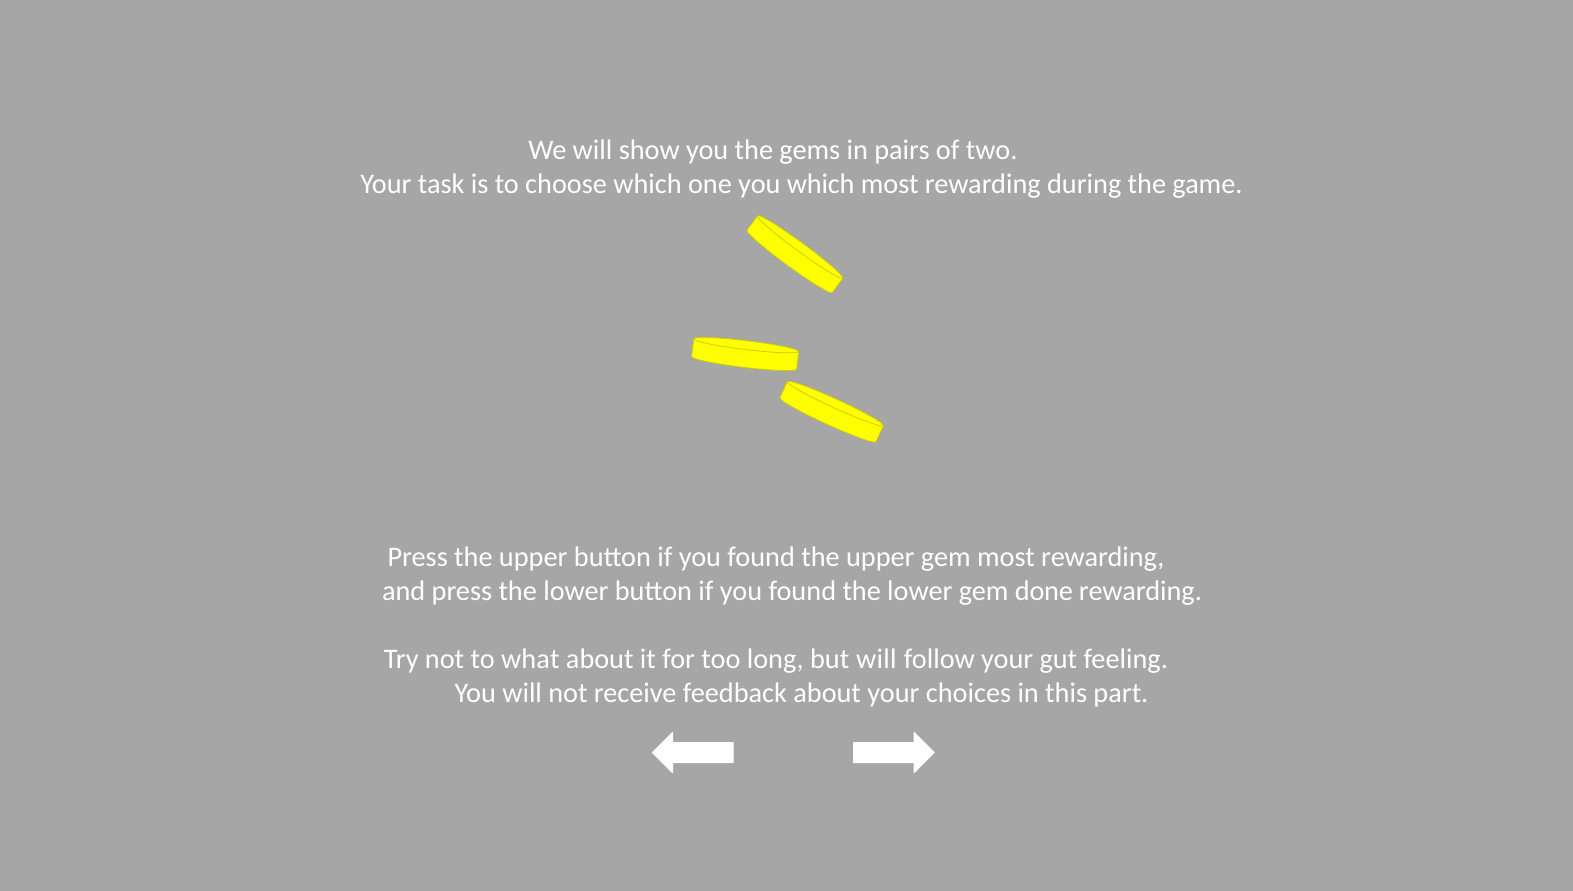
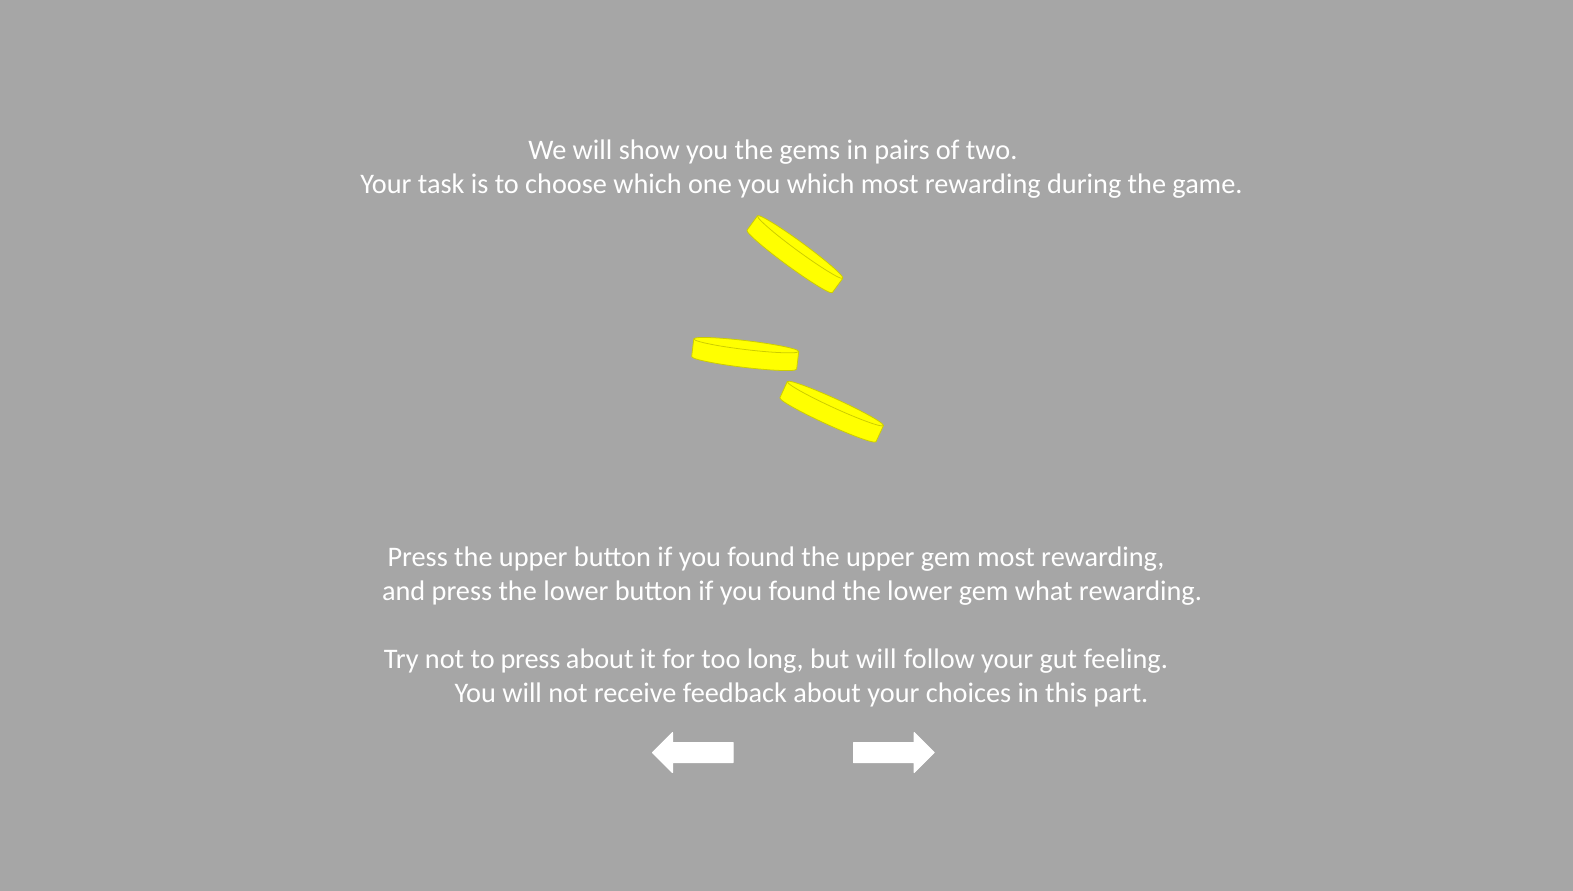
done: done -> what (1044, 591)
to what: what -> press (530, 659)
